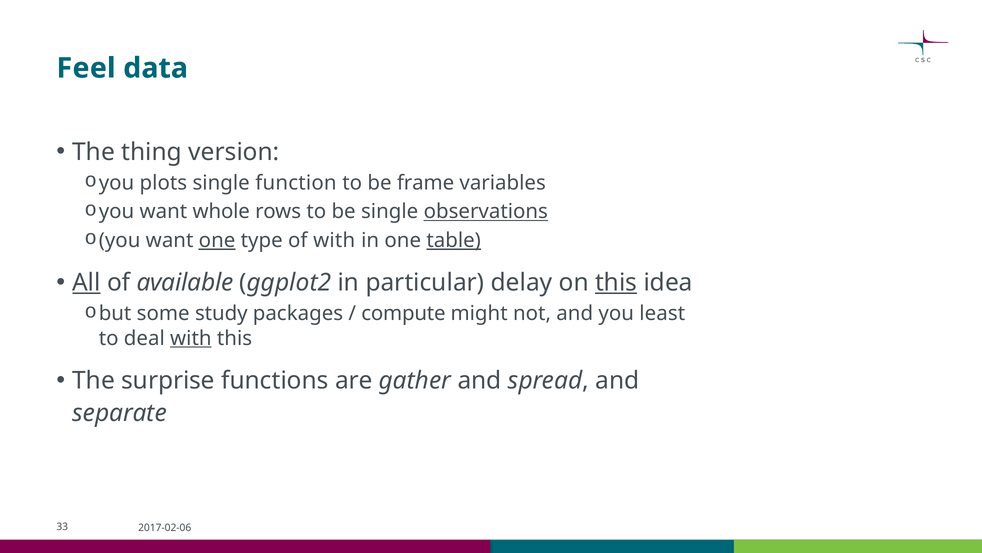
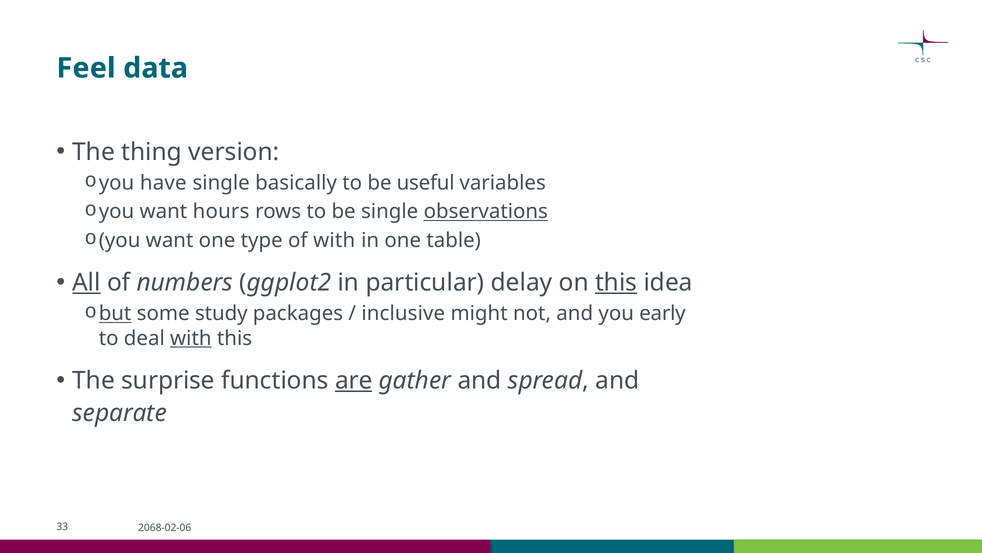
plots: plots -> have (163, 183)
function: function -> basically (296, 183)
frame: frame -> useful (426, 183)
whole: whole -> hours (221, 211)
one underline: present -> none (217, 240)
table underline: present -> none (454, 240)
available: available -> numbers (185, 283)
but underline: none -> present (115, 313)
compute: compute -> inclusive (403, 313)
least: least -> early (662, 313)
are underline: none -> present (354, 380)
2017-02-06: 2017-02-06 -> 2068-02-06 (165, 527)
